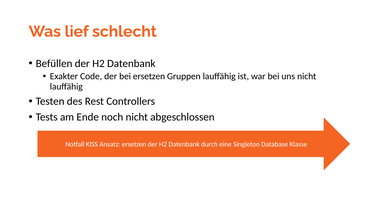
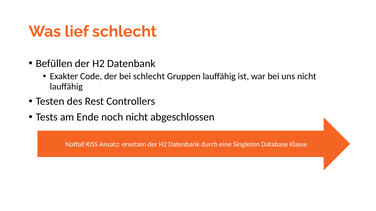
bei ersetzen: ersetzen -> schlecht (149, 77)
